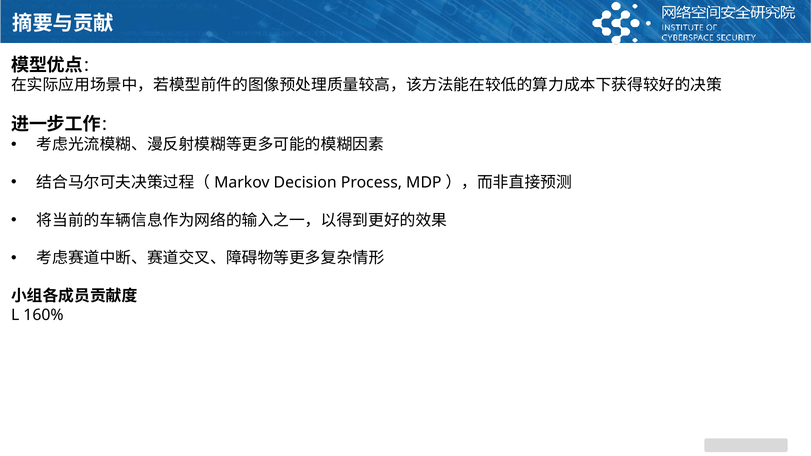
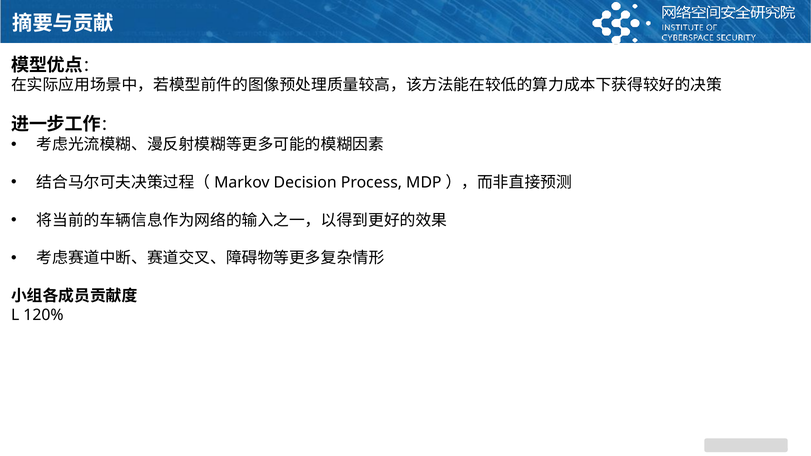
160%: 160% -> 120% (43, 315)
